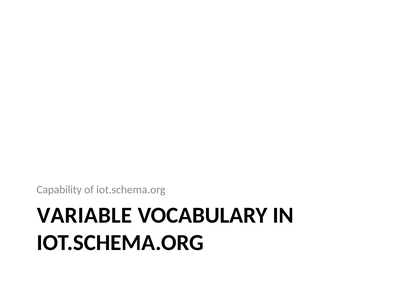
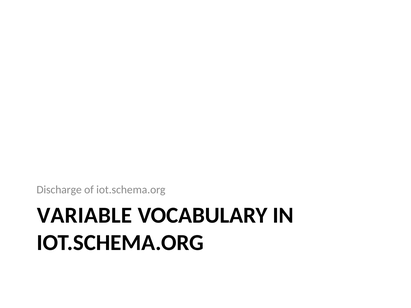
Capability: Capability -> Discharge (59, 190)
